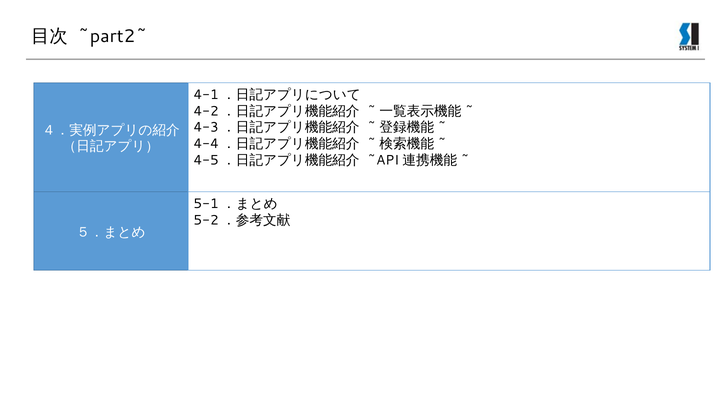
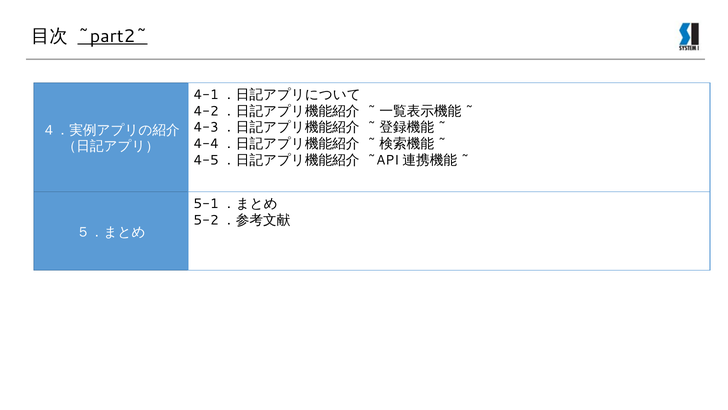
~part2~ underline: none -> present (113, 36)
